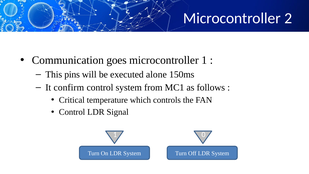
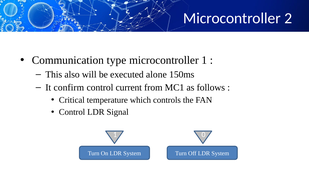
goes: goes -> type (116, 60)
pins: pins -> also (72, 74)
control system: system -> current (129, 88)
